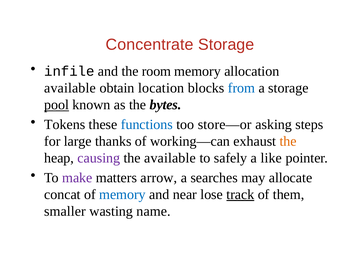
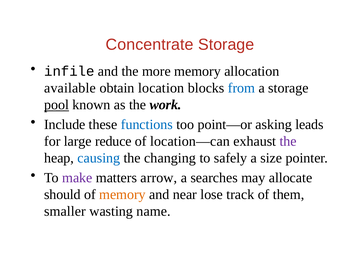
room: room -> more (156, 71)
bytes: bytes -> work (166, 105)
Tokens: Tokens -> Include (65, 124)
store—or: store—or -> point—or (225, 124)
steps: steps -> leads (309, 124)
thanks: thanks -> reduce (113, 141)
working—can: working—can -> location—can (190, 141)
the colour: orange -> purple (288, 141)
causing colour: purple -> blue (99, 158)
the available: available -> changing (170, 158)
like: like -> size (271, 158)
concat: concat -> should (62, 194)
memory colour: blue -> orange (122, 194)
track underline: present -> none (240, 194)
